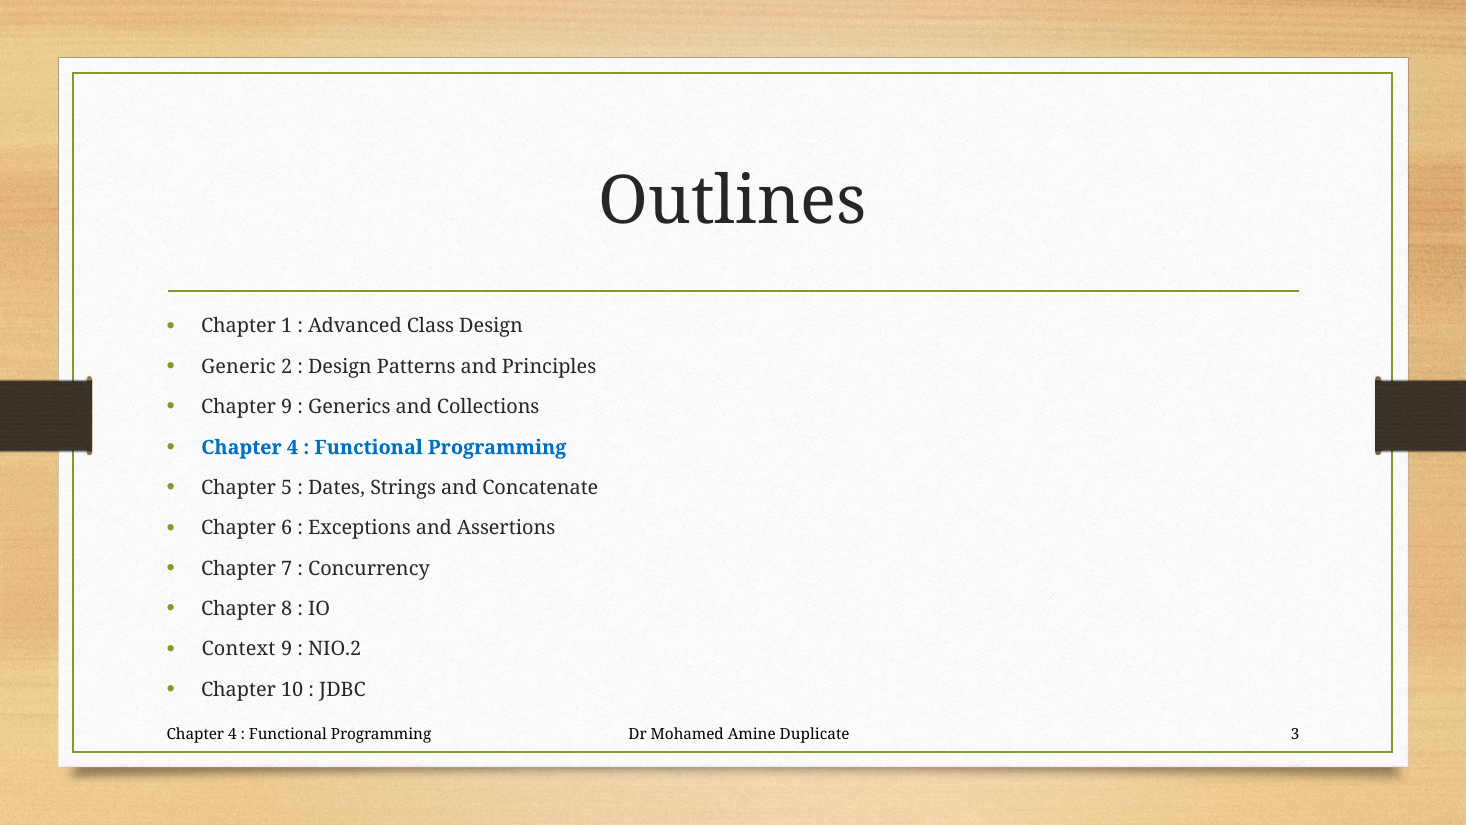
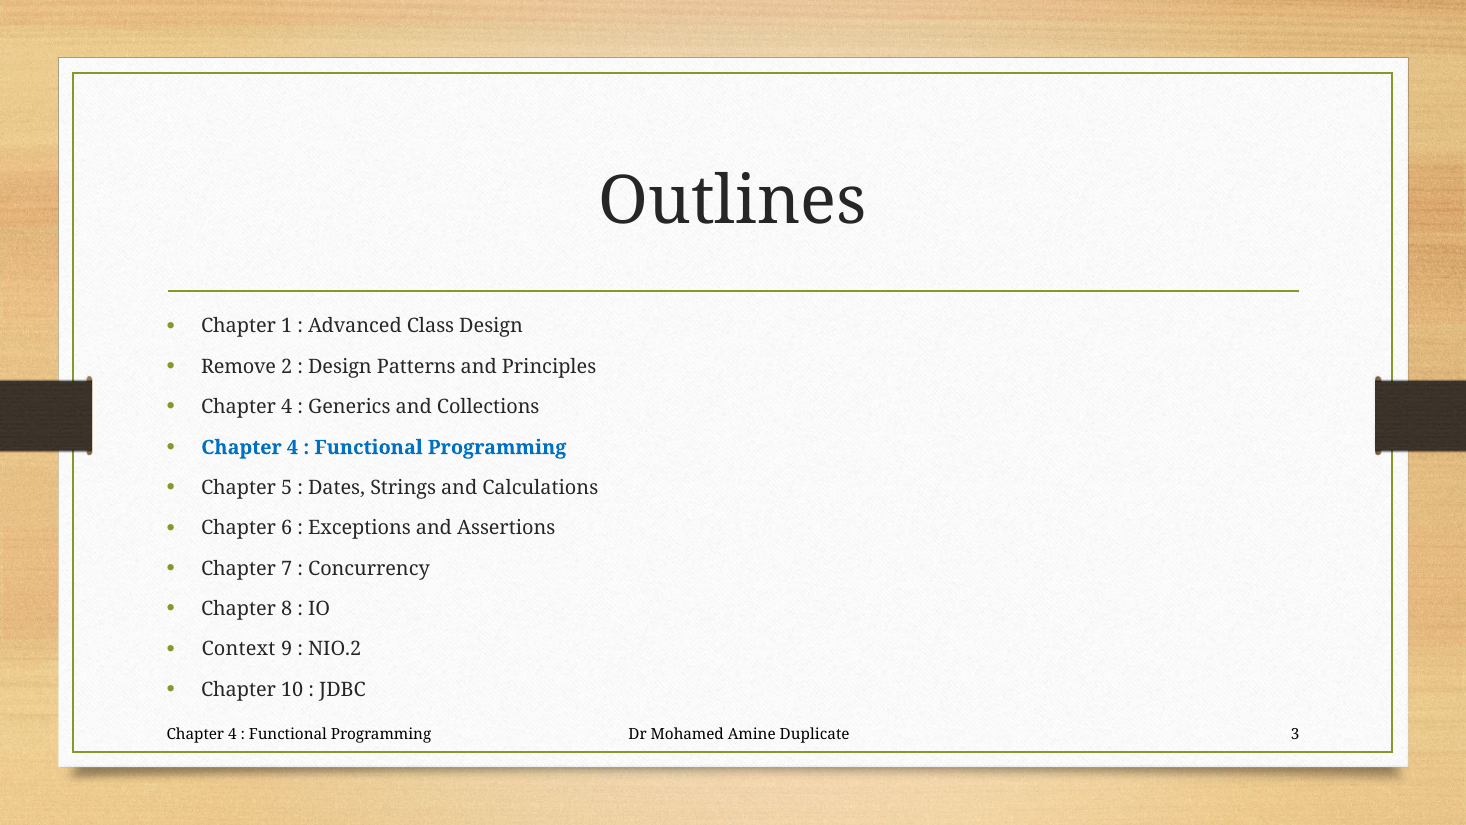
Generic: Generic -> Remove (239, 367)
9: 9 -> 4 (287, 407)
Concatenate: Concatenate -> Calculations (540, 488)
